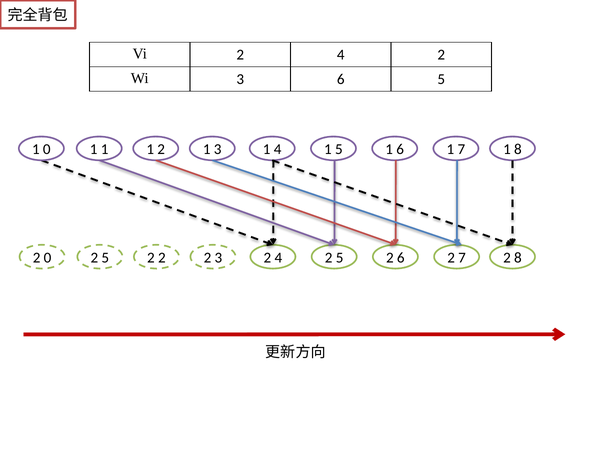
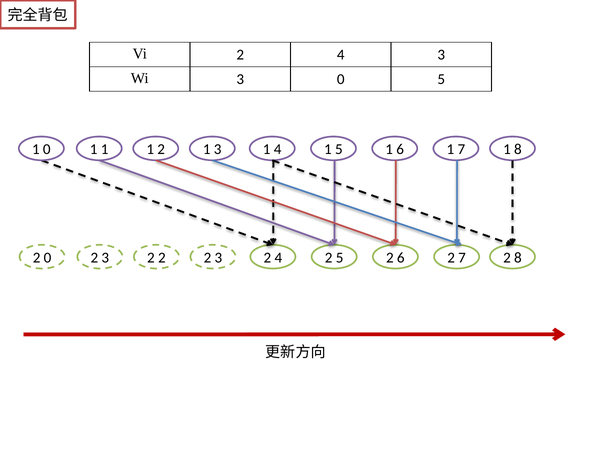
Vi 2 4 2: 2 -> 3 (441, 55)
3 6: 6 -> 0 (341, 79)
5: 5 -> 3 (105, 258)
